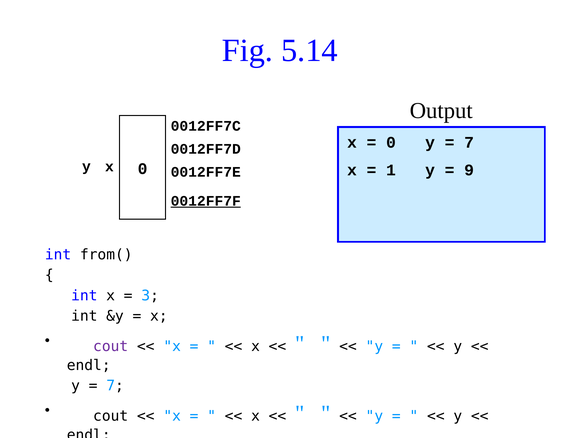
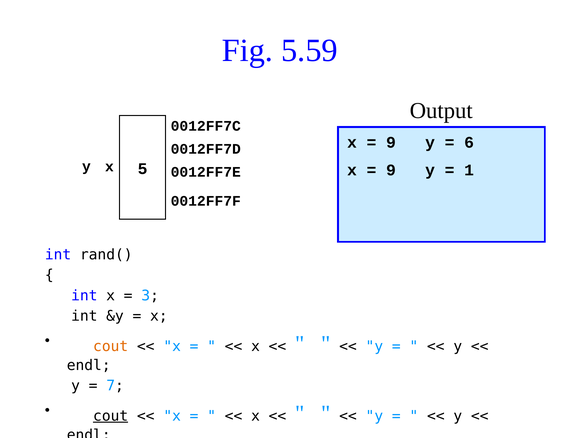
5.14: 5.14 -> 5.59 (309, 50)
0: 0 -> 9 (391, 142)
7: 7 -> 6 (469, 142)
x 0: 0 -> 5 (143, 169)
1: 1 -> 9 (391, 170)
9: 9 -> 1 (469, 170)
0012FF7F underline: present -> none (206, 201)
from(: from( -> rand( (106, 255)
cout colour: purple -> orange (111, 346)
cout underline: none -> present (111, 416)
